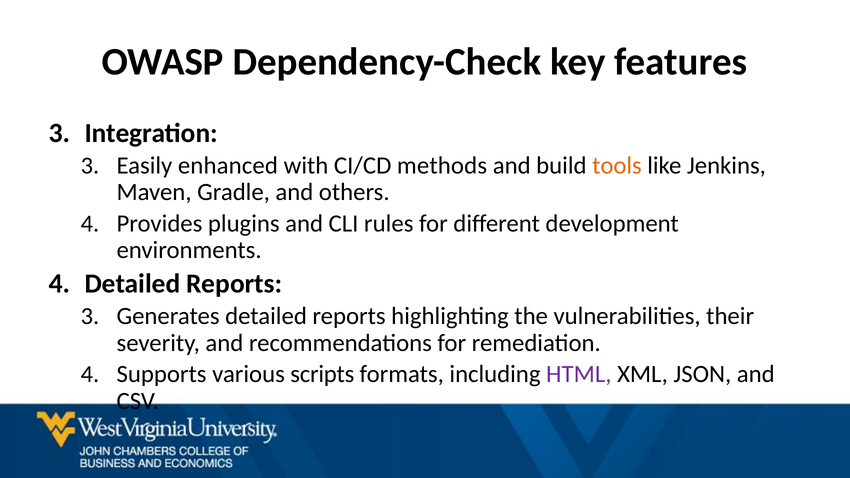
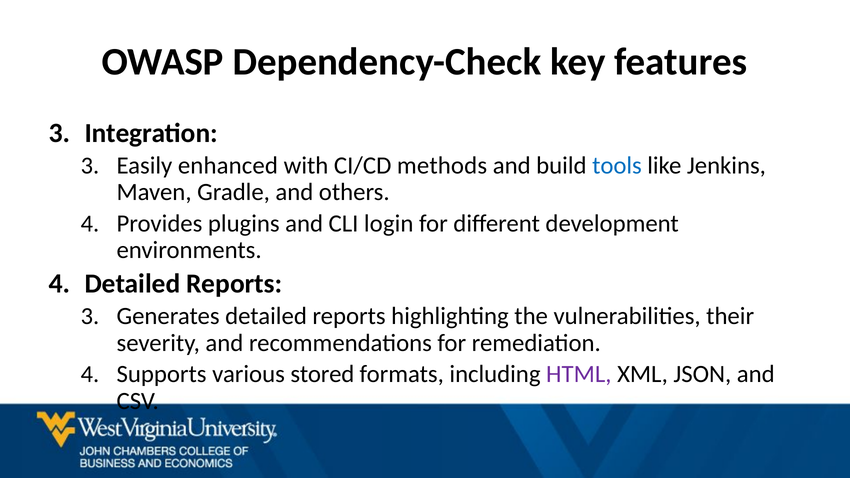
tools colour: orange -> blue (617, 165)
rules: rules -> login (389, 224)
scripts: scripts -> stored (322, 374)
